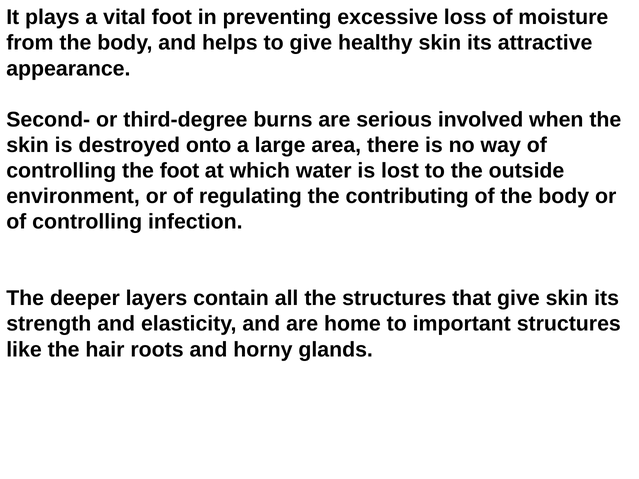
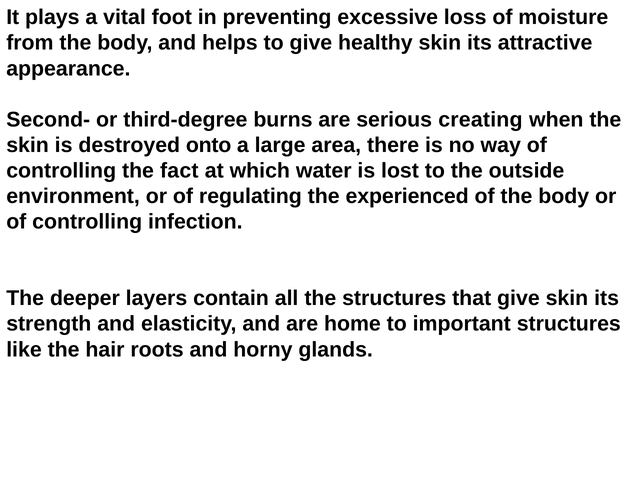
involved: involved -> creating (480, 120)
the foot: foot -> fact (179, 171)
contributing: contributing -> experienced (407, 196)
